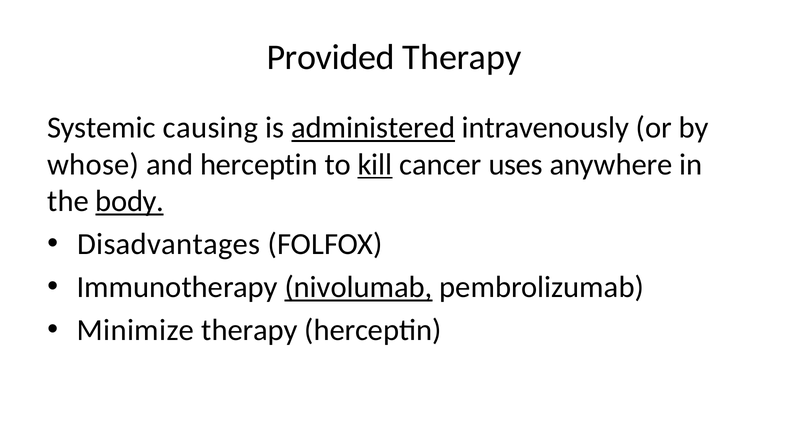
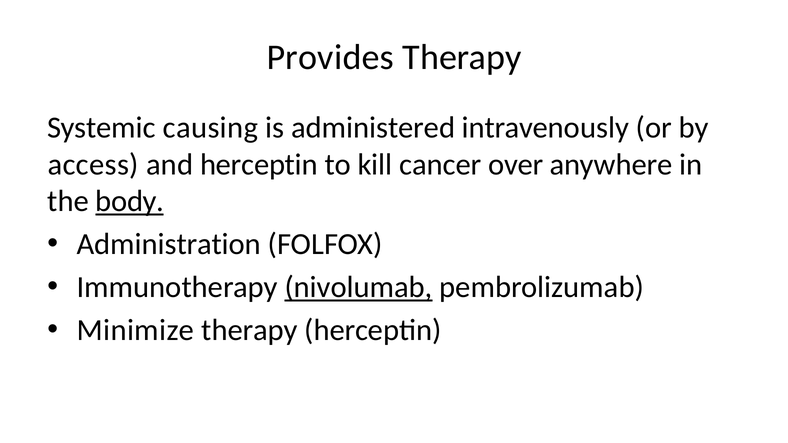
Provided: Provided -> Provides (330, 57)
administered underline: present -> none (373, 128)
whose: whose -> access (93, 165)
kill underline: present -> none (375, 165)
uses: uses -> over (516, 165)
Disadvantages: Disadvantages -> Administration (169, 244)
